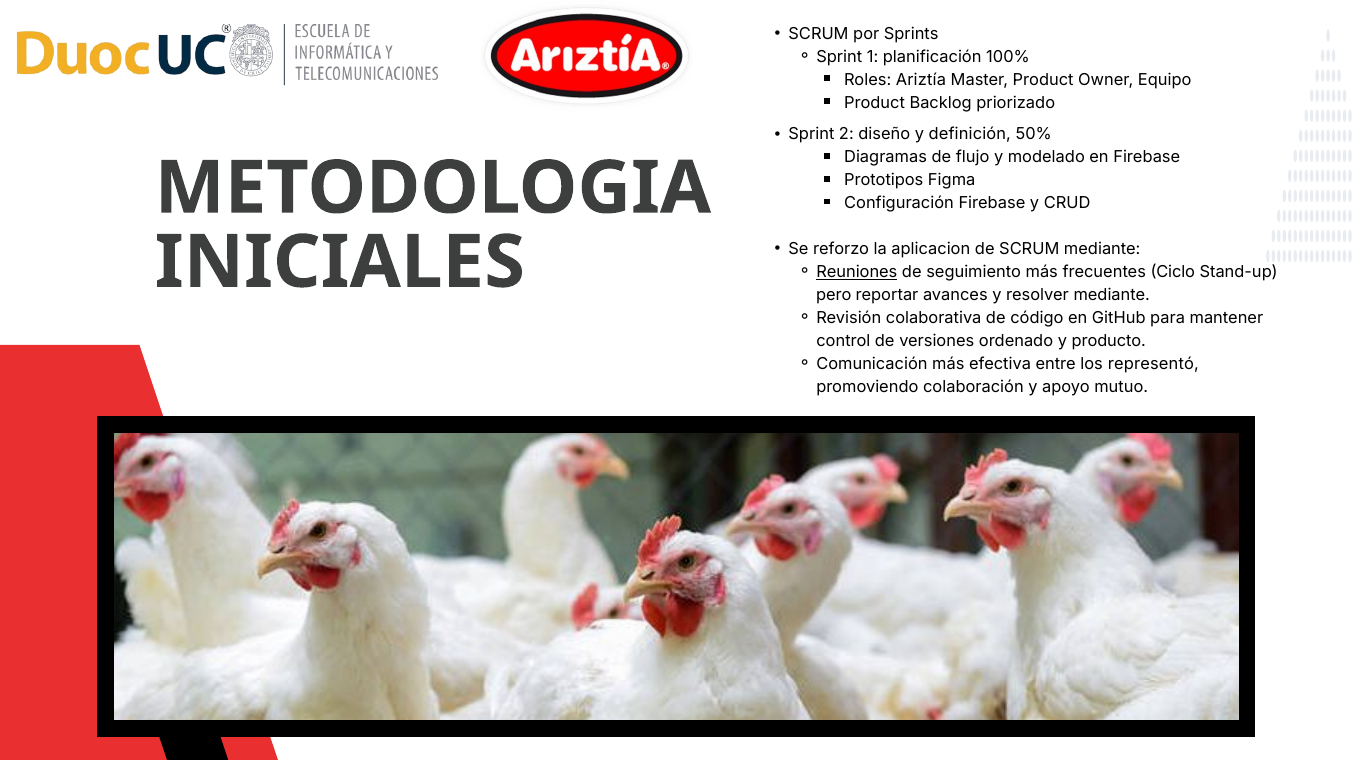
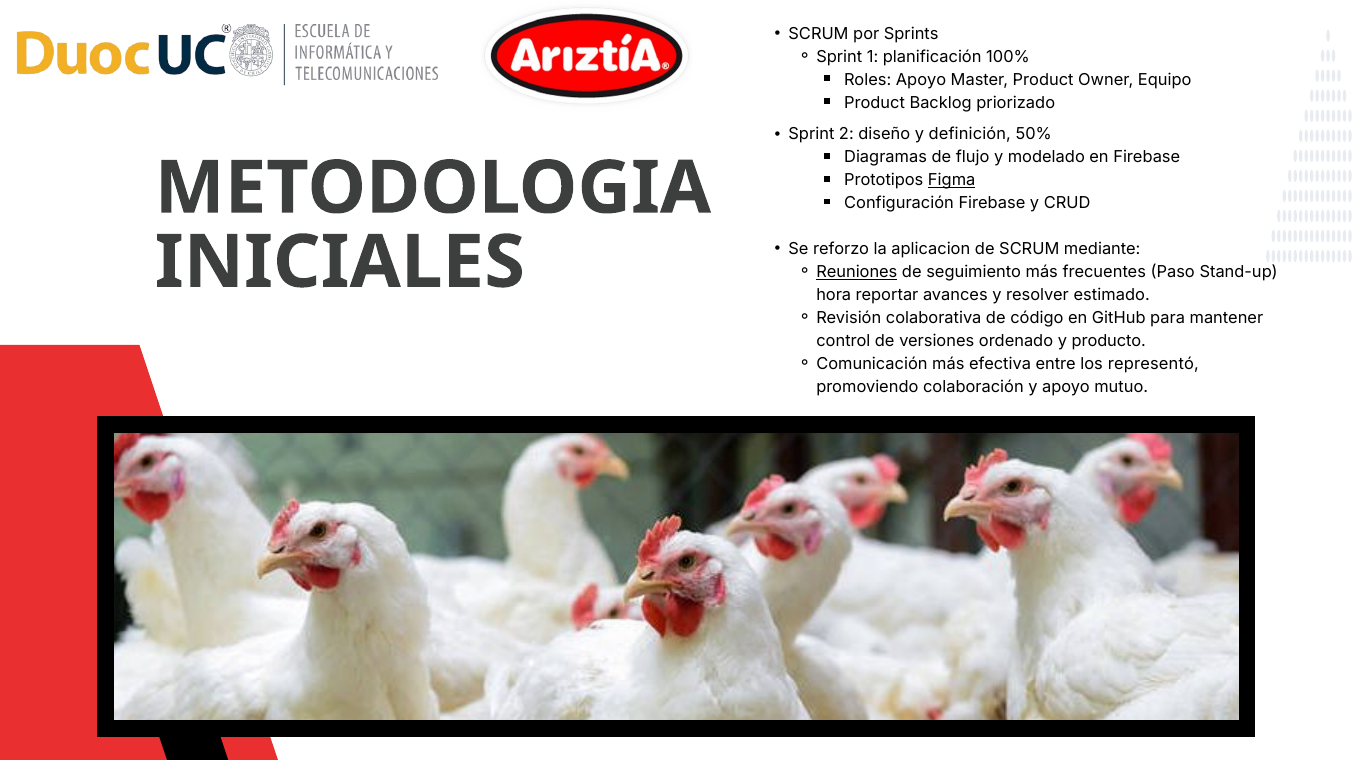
Roles Ariztía: Ariztía -> Apoyo (921, 80)
Figma underline: none -> present (952, 180)
Ciclo: Ciclo -> Paso (1173, 272)
pero: pero -> hora (834, 295)
resolver mediante: mediante -> estimado (1112, 295)
